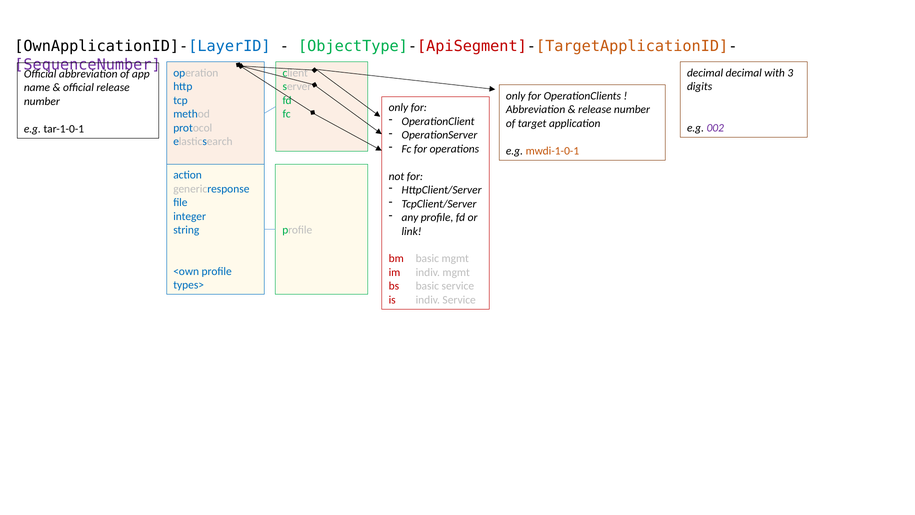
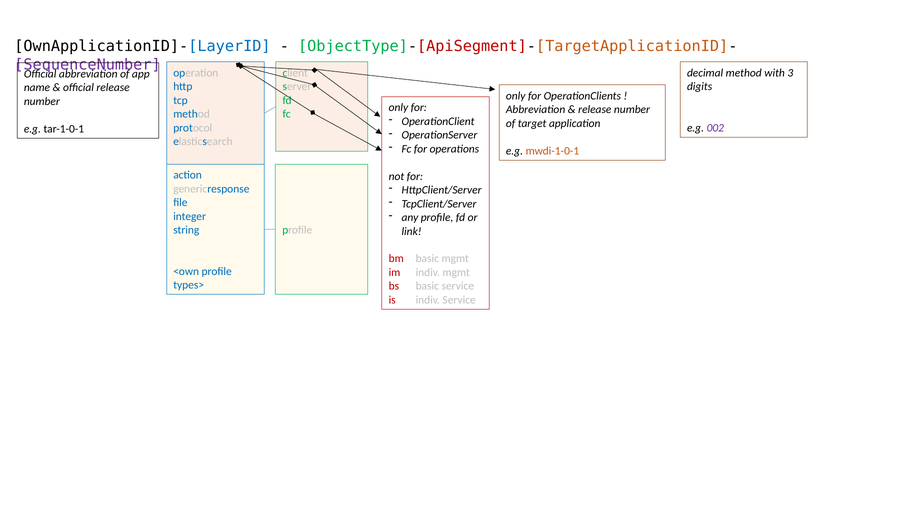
decimal decimal: decimal -> method (744, 73)
